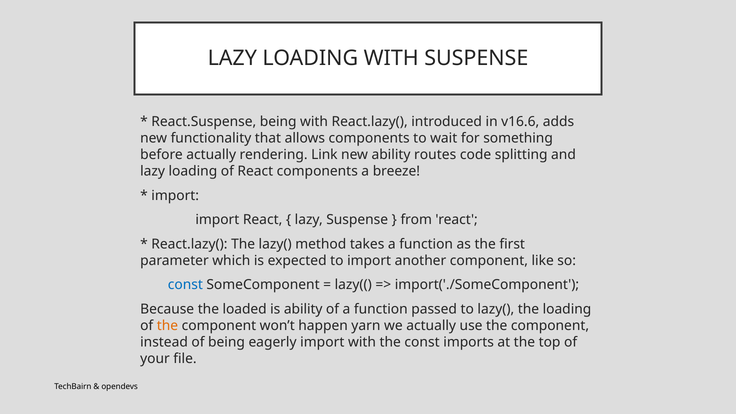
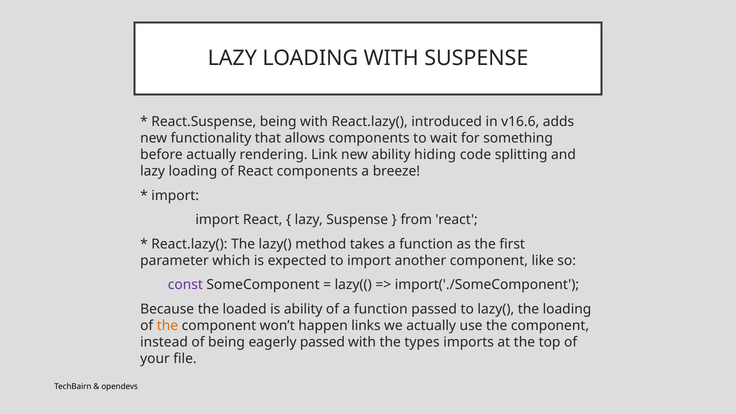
routes: routes -> hiding (435, 155)
const colour: blue -> purple (185, 285)
yarn: yarn -> links (366, 326)
eagerly import: import -> passed (322, 342)
the const: const -> types (422, 342)
